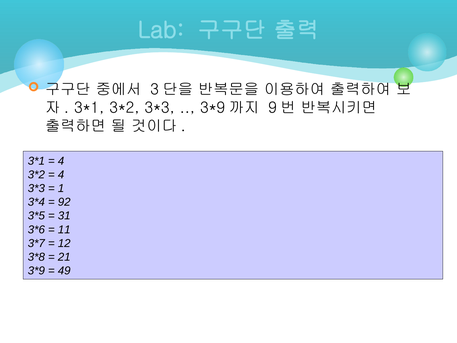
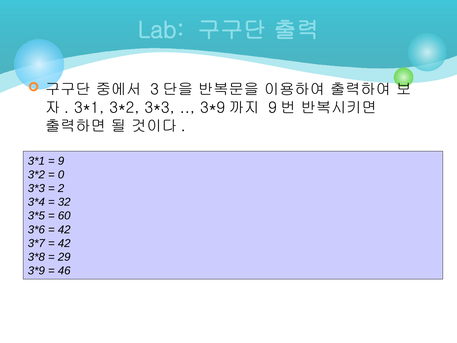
4: 4 -> 9 (61, 161)
4: 4 -> 0 (61, 175)
1: 1 -> 2 (61, 188)
92: 92 -> 32 (64, 202)
31: 31 -> 60 (64, 216)
11: 11 -> 42 (64, 229)
12: 12 -> 42 (64, 243)
21: 21 -> 29 (64, 257)
49: 49 -> 46 (64, 271)
